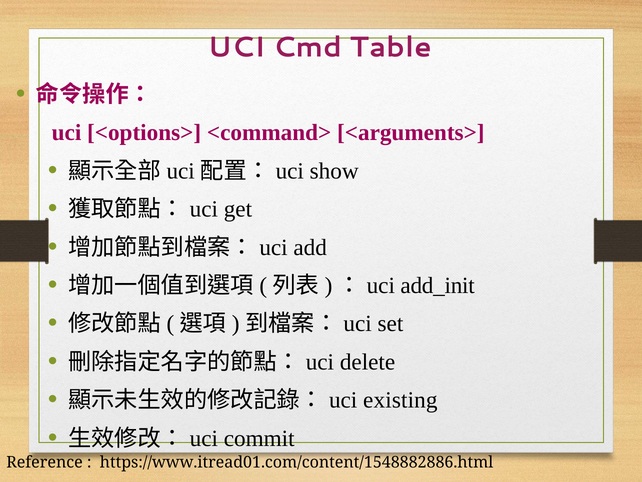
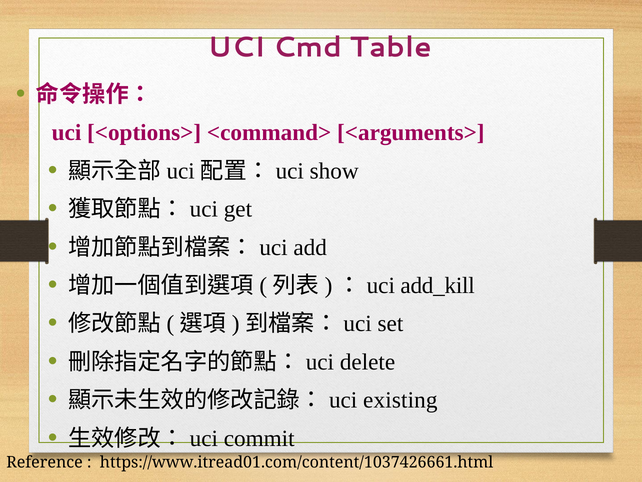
add_init: add_init -> add_kill (438, 285)
https://www.itread01.com/content/1548882886.html: https://www.itread01.com/content/1548882886.html -> https://www.itread01.com/content/1037426661.html (297, 462)
